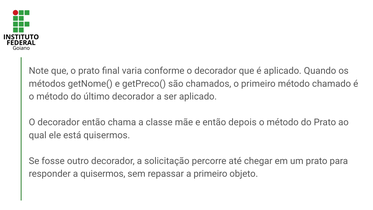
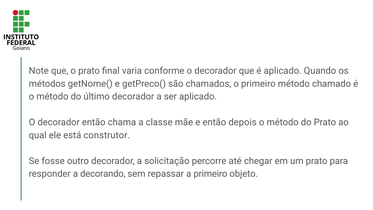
está quisermos: quisermos -> construtor (107, 135)
a quisermos: quisermos -> decorando (103, 174)
